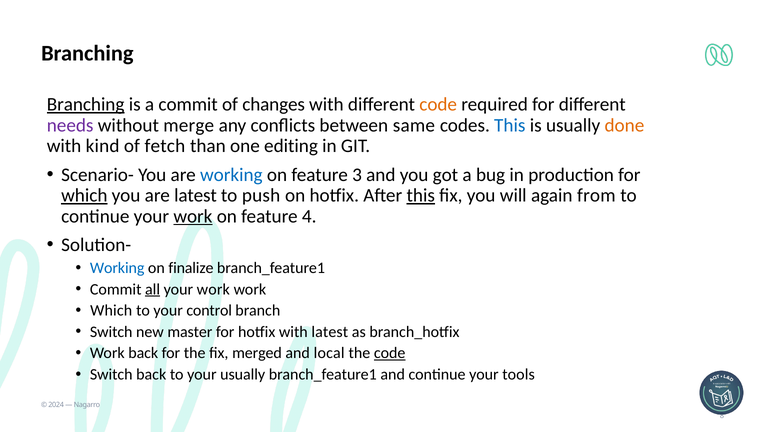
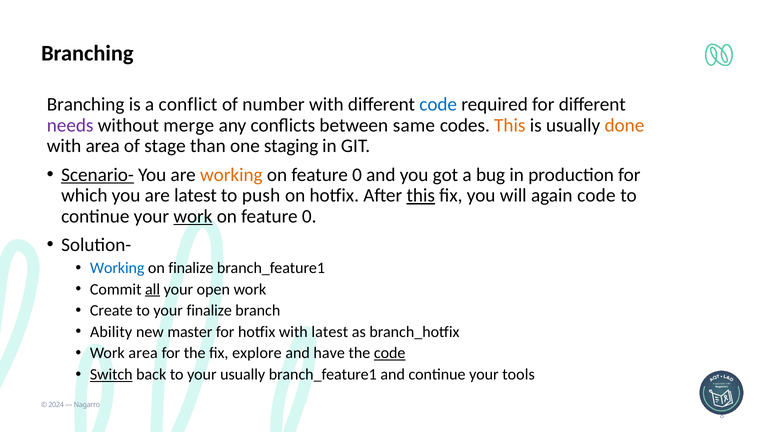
Branching underline: present -> none (86, 104)
a commit: commit -> conflict (188, 104)
changes: changes -> number (273, 104)
code colour: orange -> blue (438, 104)
This colour: blue -> orange (510, 125)
with kind: kind -> area (103, 146)
fetch: fetch -> stage (165, 146)
editing: editing -> staging (291, 146)
Scenario- underline: none -> present (98, 174)
working colour: blue -> orange (231, 174)
3: 3 -> 0 (357, 174)
which underline: present -> none (84, 195)
again from: from -> code (596, 195)
4: 4 -> 0 (309, 216)
work: work -> open (213, 289)
Which: Which -> Create (111, 310)
your control: control -> finalize (209, 310)
Switch: Switch -> Ability (111, 331)
Work back: back -> area (143, 353)
merged: merged -> explore (257, 353)
local: local -> have (329, 353)
Switch underline: none -> present (111, 374)
